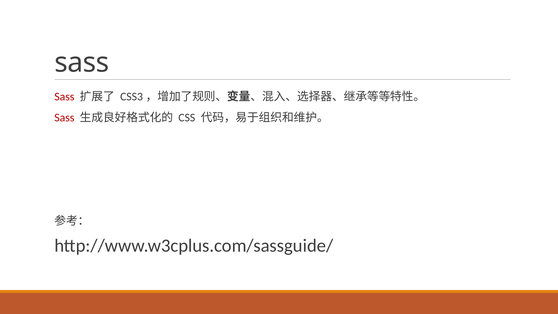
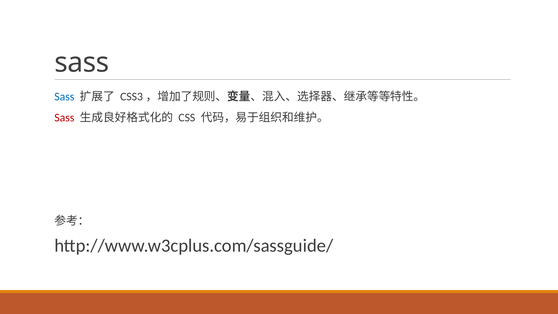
Sass colour: red -> blue (64, 97)
